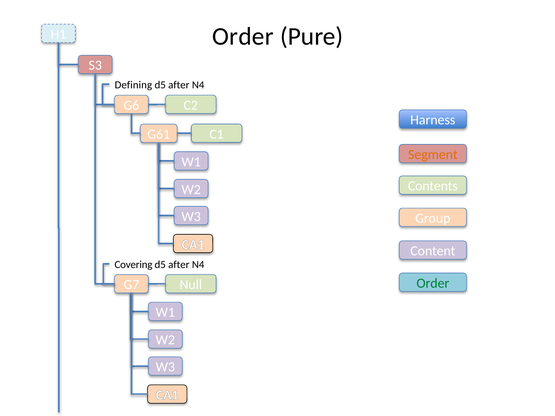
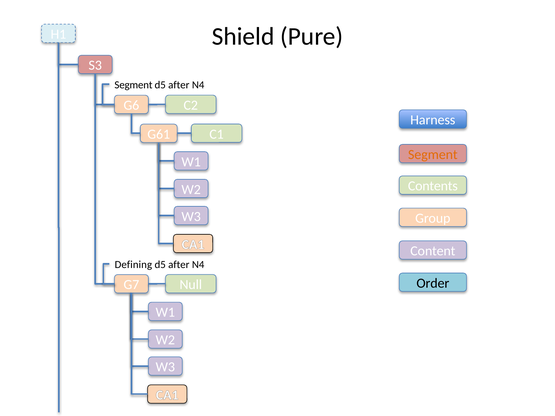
Order: Order -> Shield (243, 36)
Defining: Defining -> Segment (133, 85)
Covering: Covering -> Defining (133, 265)
Order colour: green -> black (433, 283)
